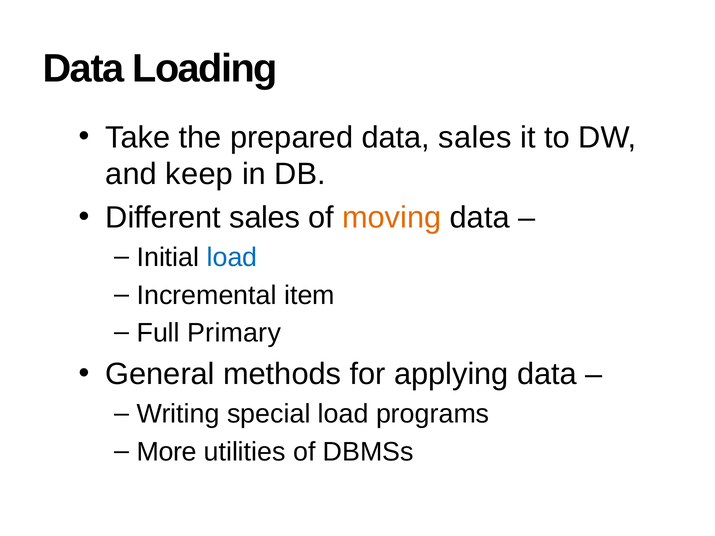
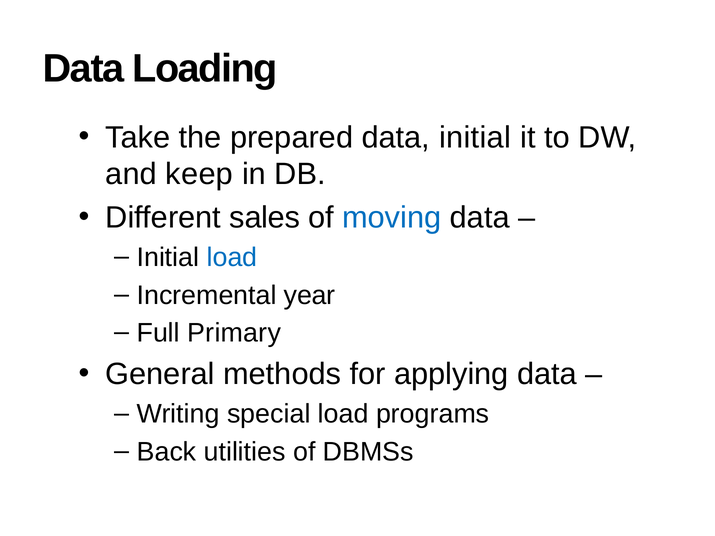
data sales: sales -> initial (475, 137)
moving colour: orange -> blue (392, 218)
item: item -> year (310, 295)
More: More -> Back (167, 452)
